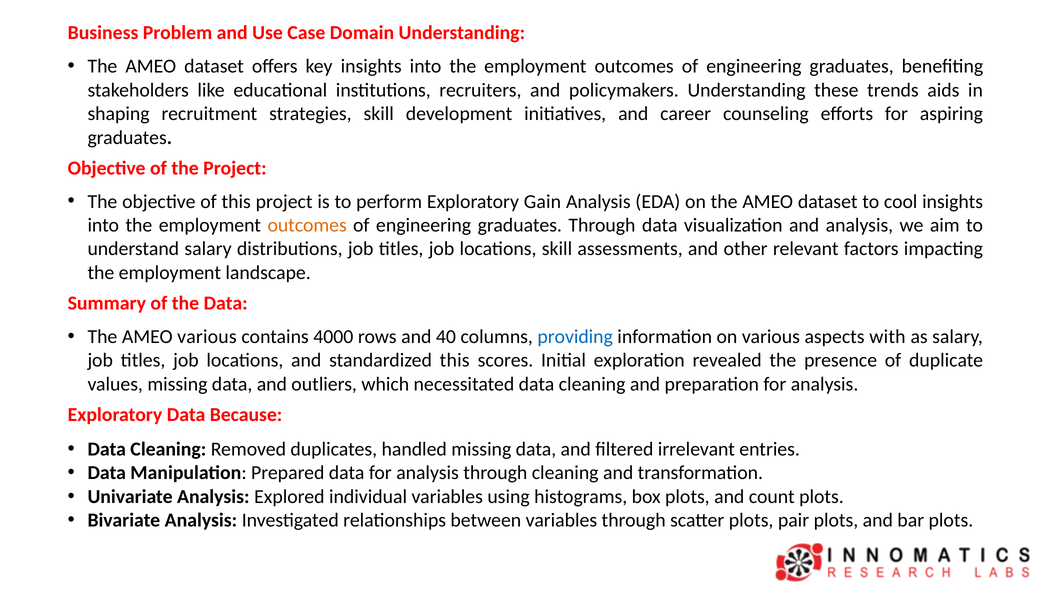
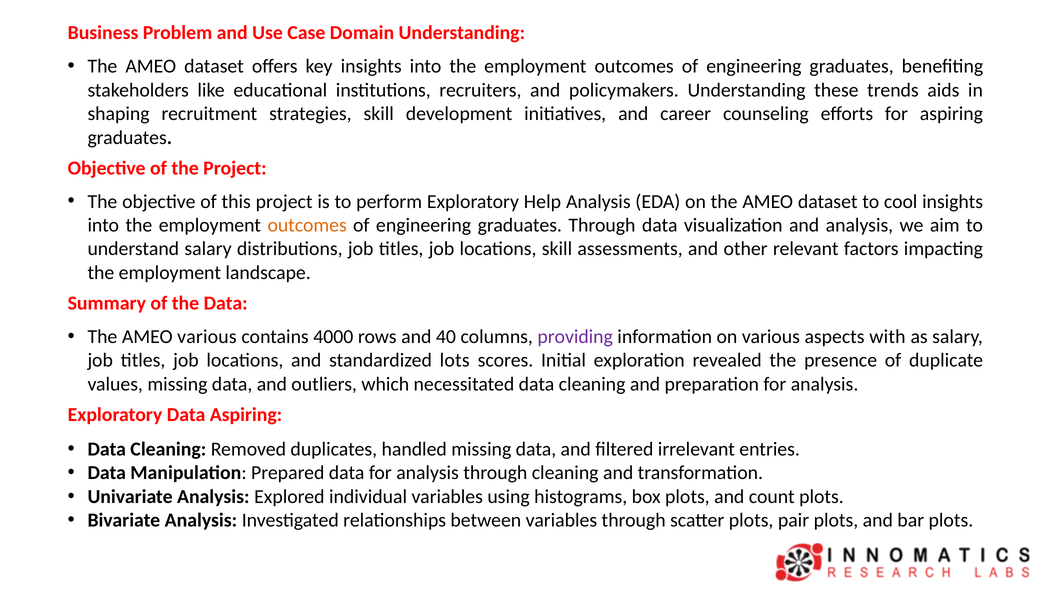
Gain: Gain -> Help (542, 202)
providing colour: blue -> purple (575, 337)
standardized this: this -> lots (455, 361)
Data Because: Because -> Aspiring (246, 415)
